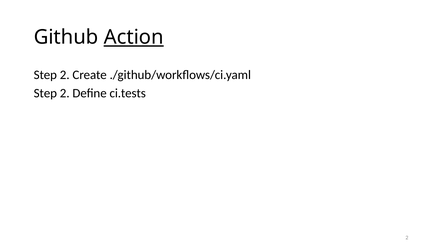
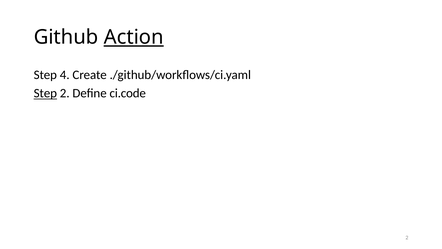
2: 2 -> 4 (65, 75)
Step underline: none -> present (45, 93)
ci.tests: ci.tests -> ci.code (128, 93)
